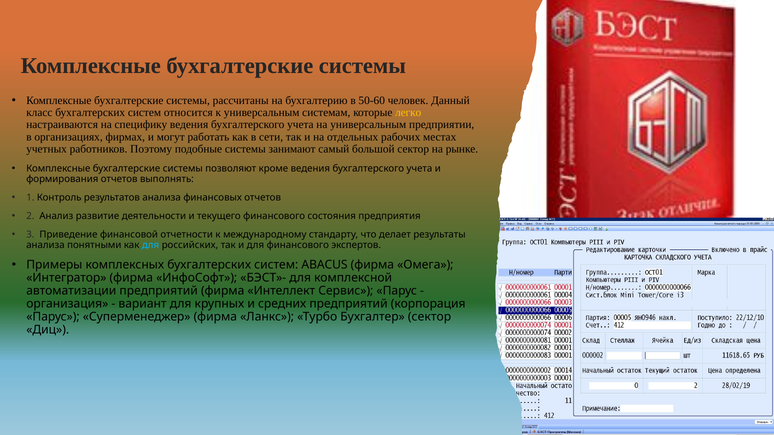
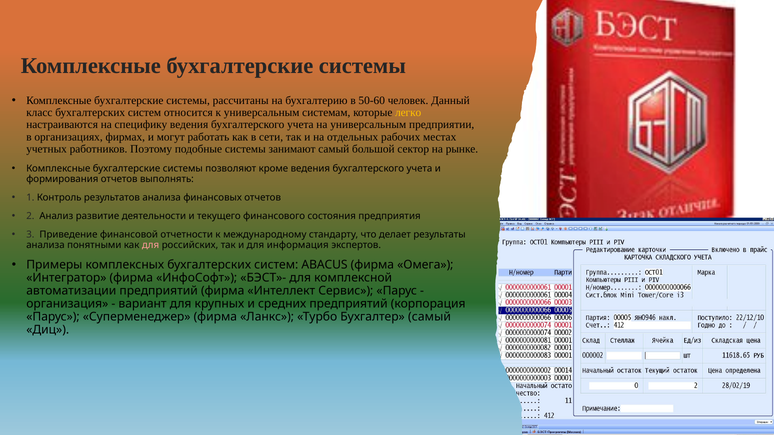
для colour: light blue -> pink (151, 245)
для финансового: финансового -> информация (298, 245)
Бухгалтер сектор: сектор -> самый (430, 317)
